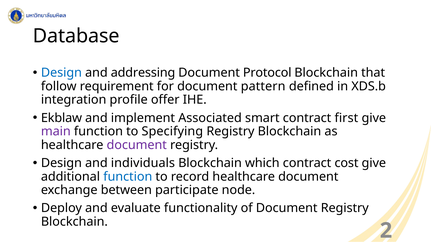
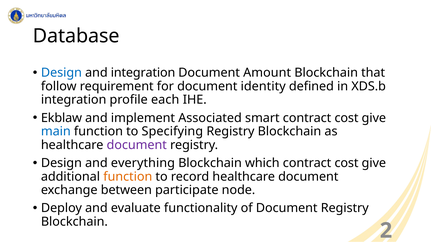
and addressing: addressing -> integration (143, 73)
Protocol: Protocol -> Amount (267, 73)
pattern: pattern -> identity (263, 86)
offer: offer -> each (165, 100)
smart contract first: first -> cost (346, 118)
main colour: purple -> blue (56, 132)
individuals: individuals -> everything (143, 163)
function colour: blue -> orange (128, 177)
